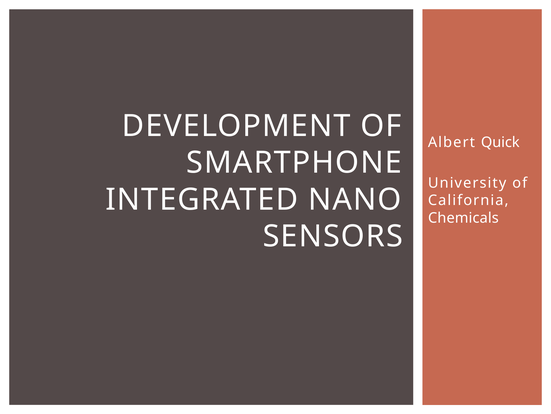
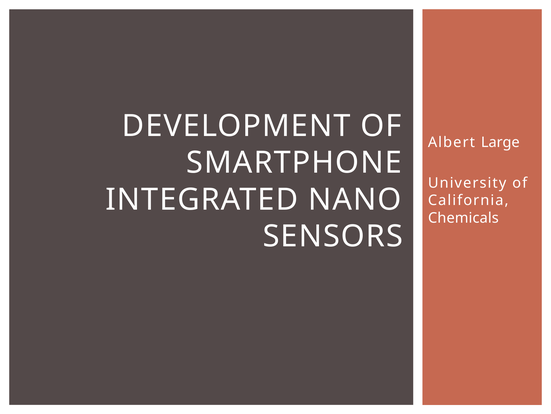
Quick: Quick -> Large (500, 142)
